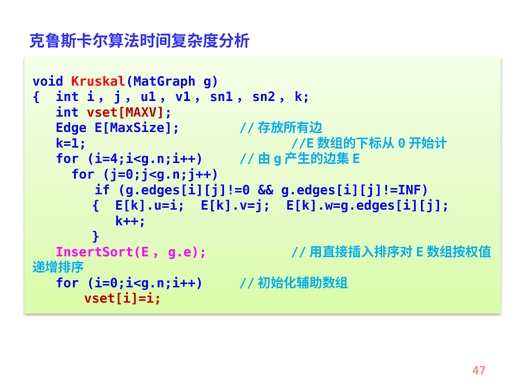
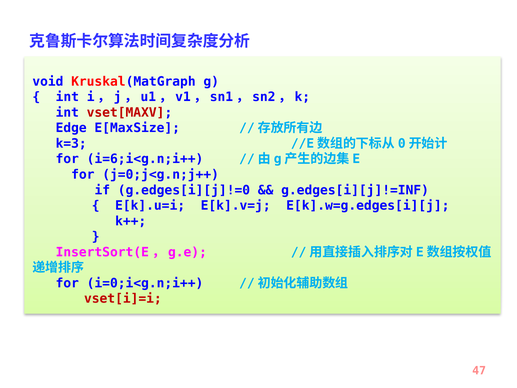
k=1: k=1 -> k=3 (71, 143)
i=4;i<g.n;i++: i=4;i<g.n;i++ -> i=6;i<g.n;i++ (145, 159)
